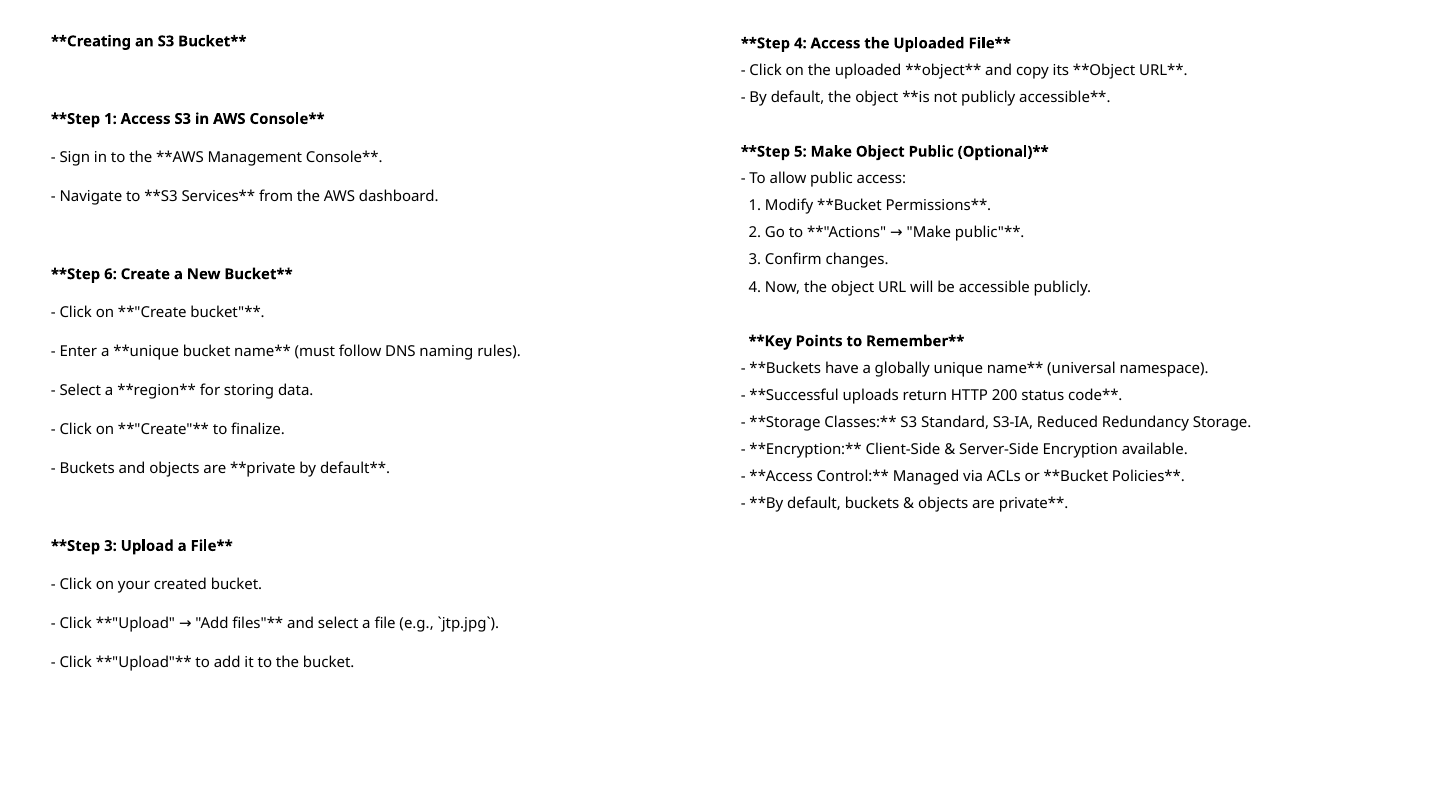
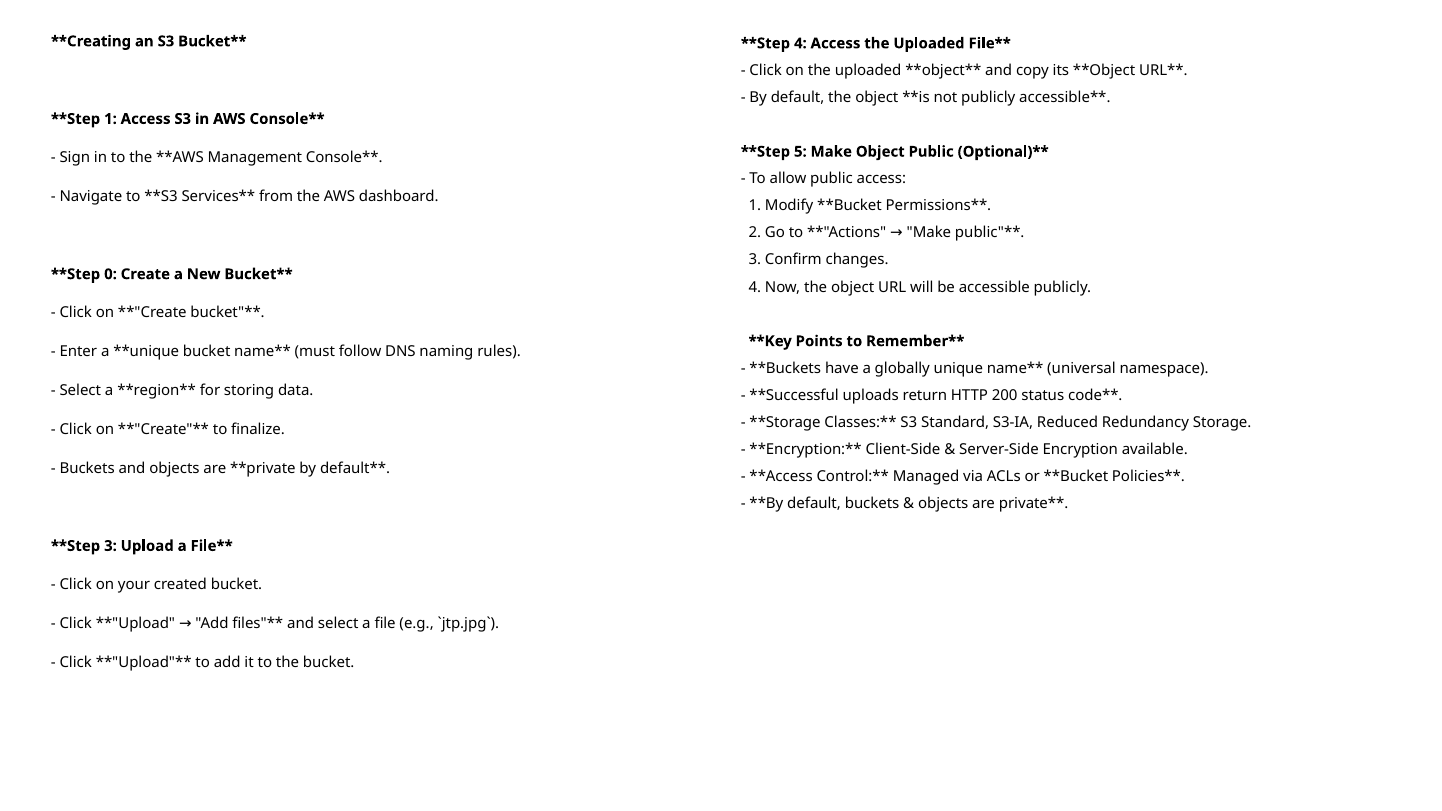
6: 6 -> 0 (110, 274)
